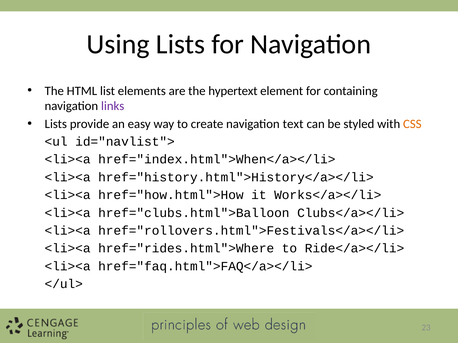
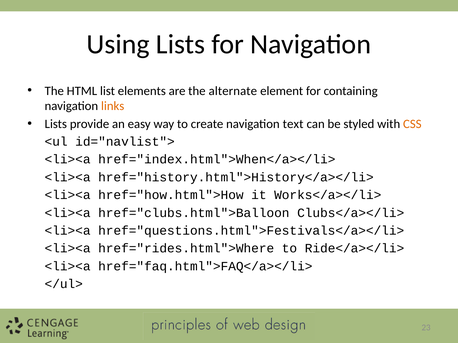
hypertext: hypertext -> alternate (233, 91)
links colour: purple -> orange (113, 106)
href="rollovers.html">Festivals</a></li>: href="rollovers.html">Festivals</a></li> -> href="questions.html">Festivals</a></li> (251, 231)
